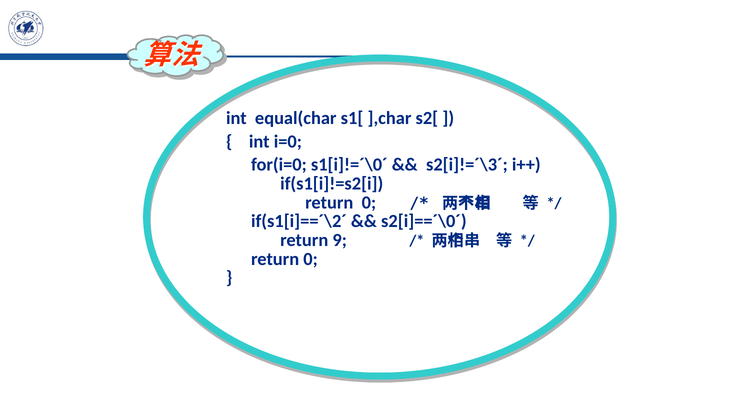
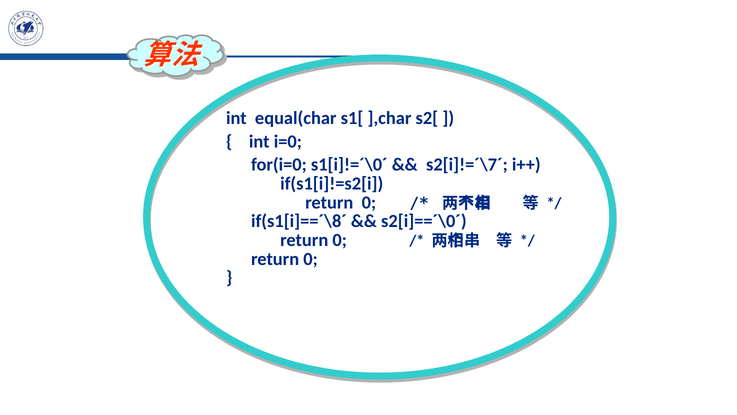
s2[i]!=´\3´: s2[i]!=´\3´ -> s2[i]!=´\7´ (467, 165)
if(s1[i]==´\2´: if(s1[i]==´\2´ -> if(s1[i]==´\8´ (299, 221)
9: 9 -> 0 (340, 240)
